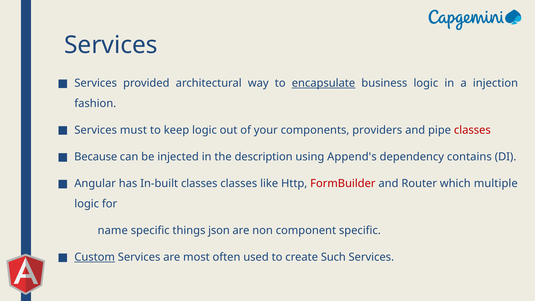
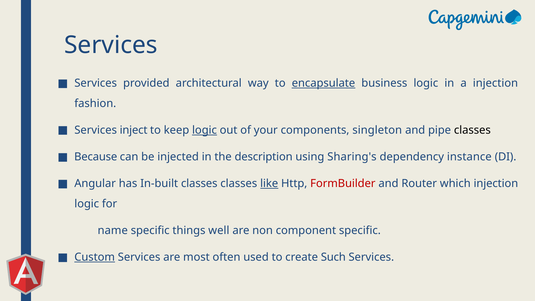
must: must -> inject (134, 130)
logic underline: none -> present (204, 130)
providers: providers -> singleton (377, 130)
classes colour: red -> black (472, 130)
Append's: Append's -> Sharing's (352, 157)
contains: contains -> instance (469, 157)
like underline: none -> present (269, 184)
which multiple: multiple -> injection (496, 184)
json: json -> well (219, 230)
